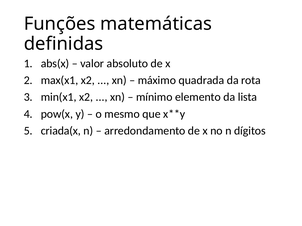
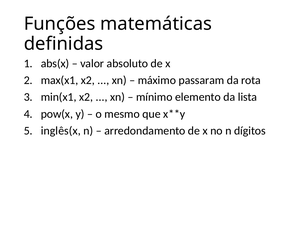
quadrada: quadrada -> passaram (201, 80)
criada(x: criada(x -> inglês(x (61, 131)
